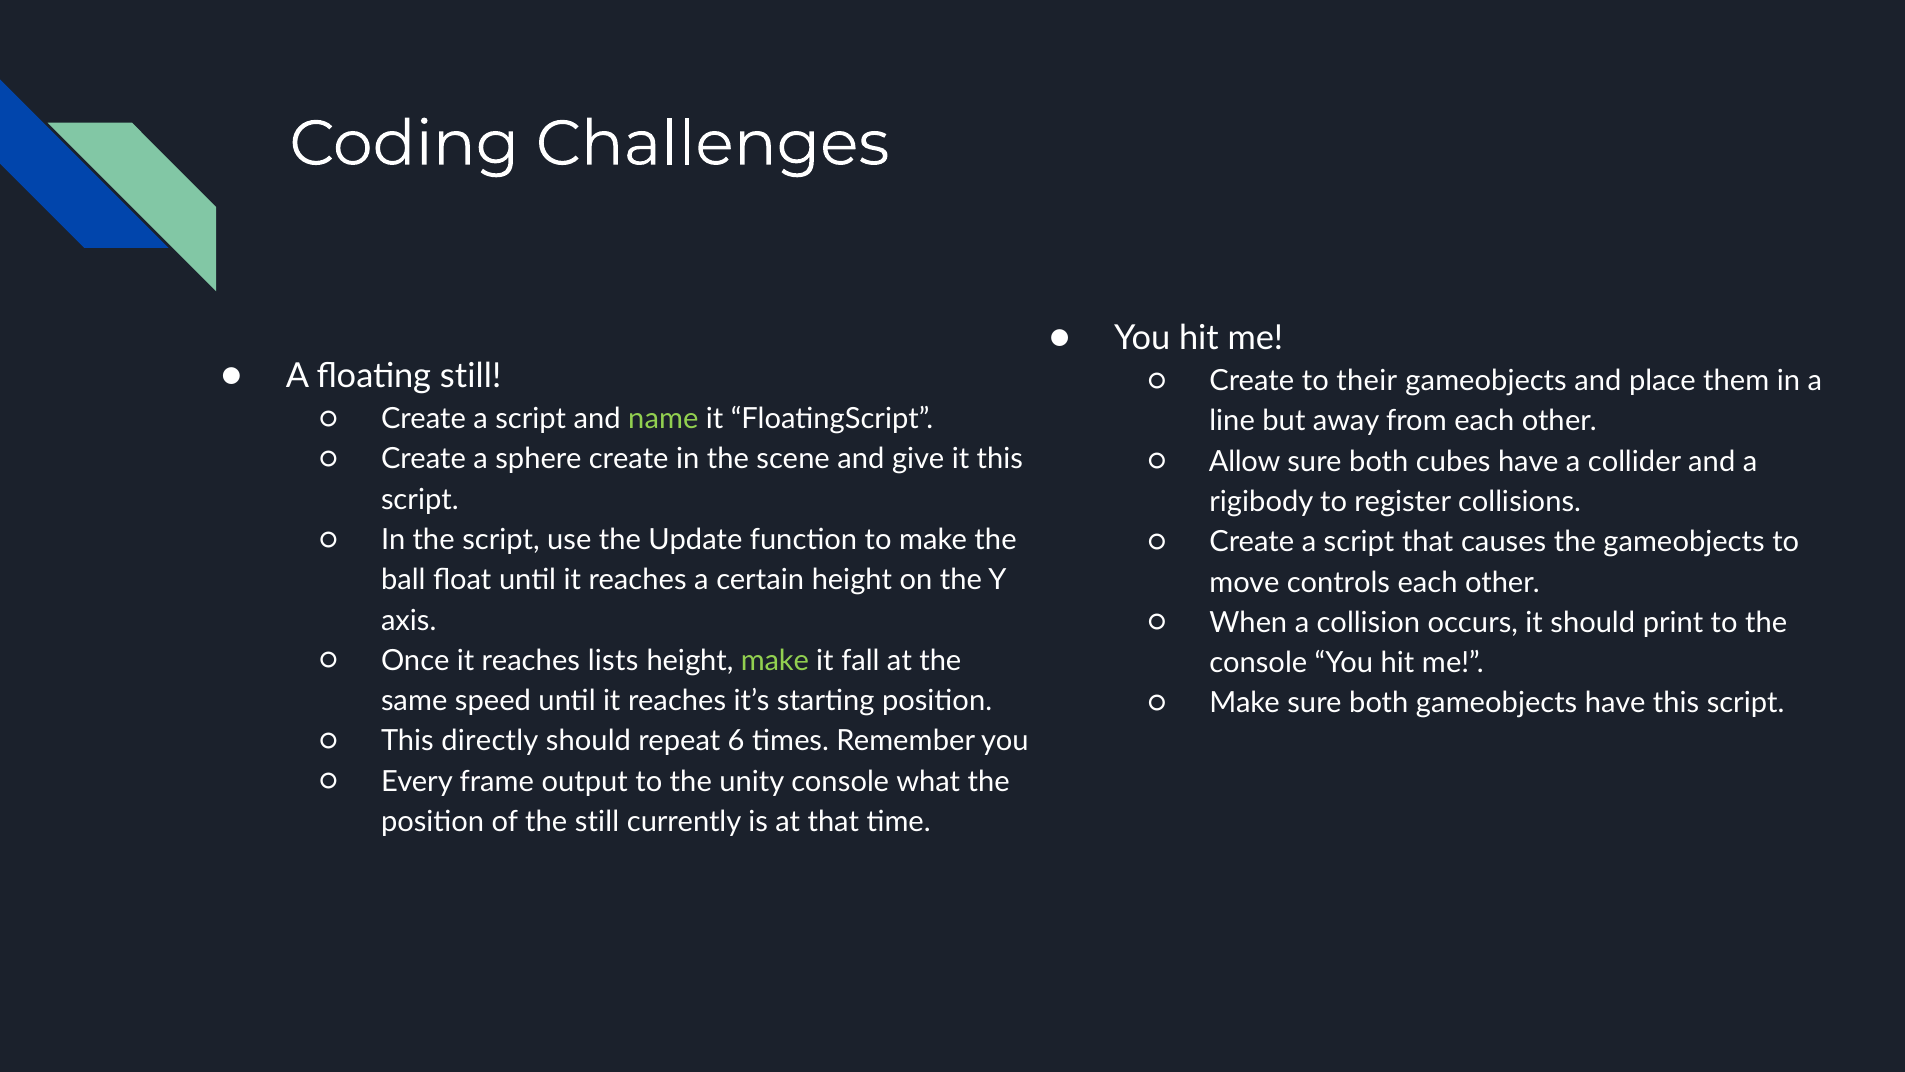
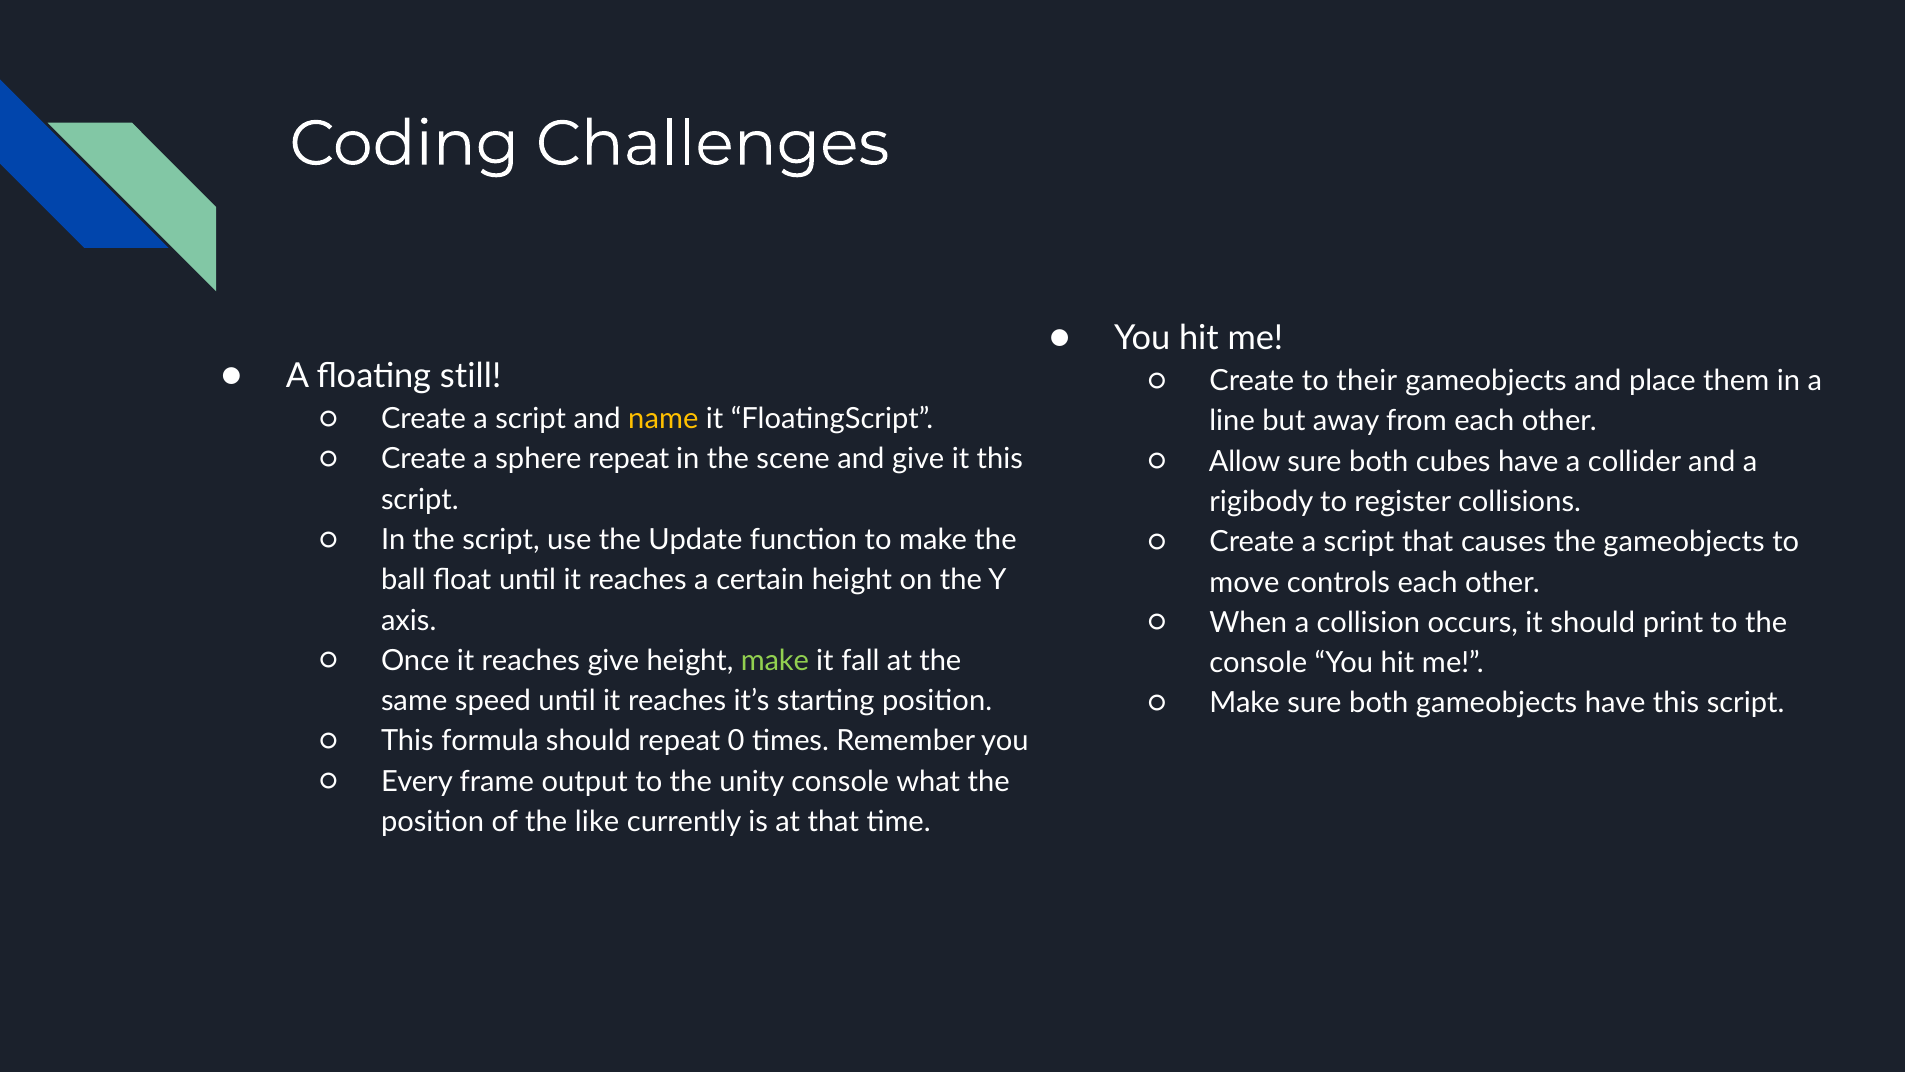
name colour: light green -> yellow (663, 419)
sphere create: create -> repeat (629, 459)
reaches lists: lists -> give (613, 660)
directly: directly -> formula (490, 741)
6: 6 -> 0 (736, 741)
the still: still -> like (597, 822)
